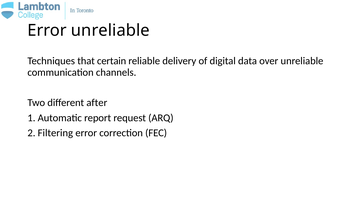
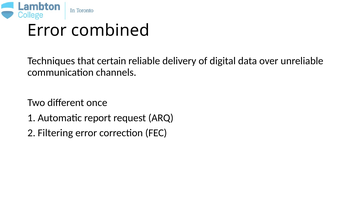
Error unreliable: unreliable -> combined (110, 30)
after: after -> once (97, 102)
